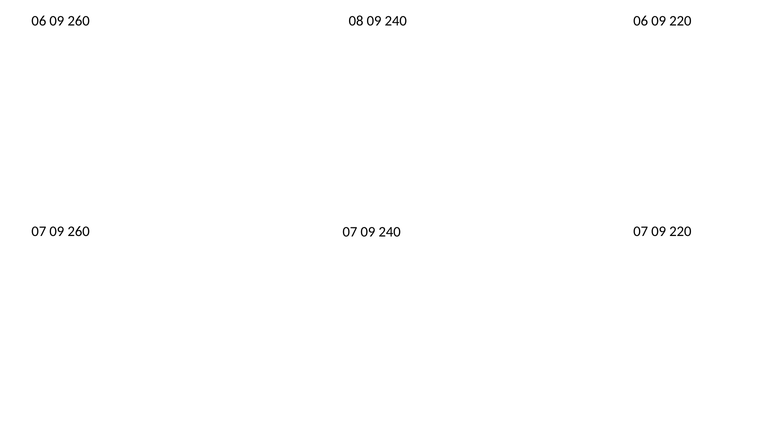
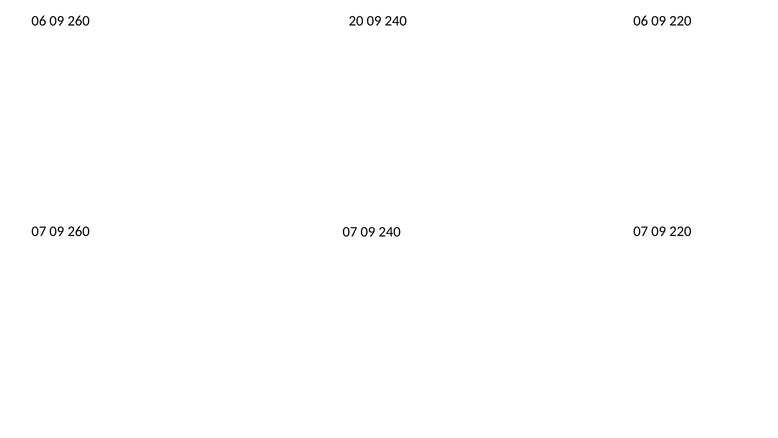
08: 08 -> 20 (356, 21)
